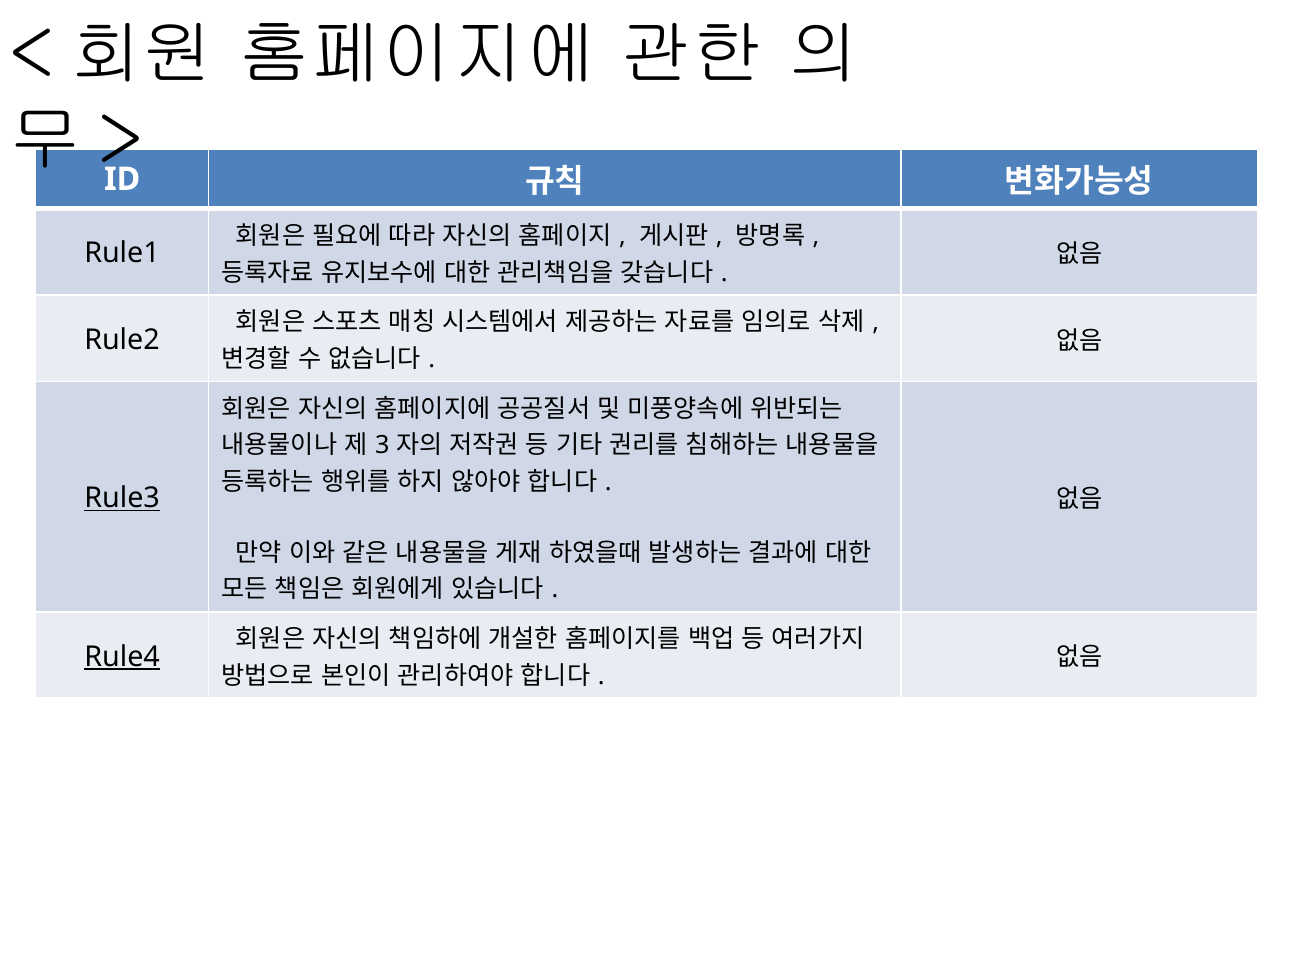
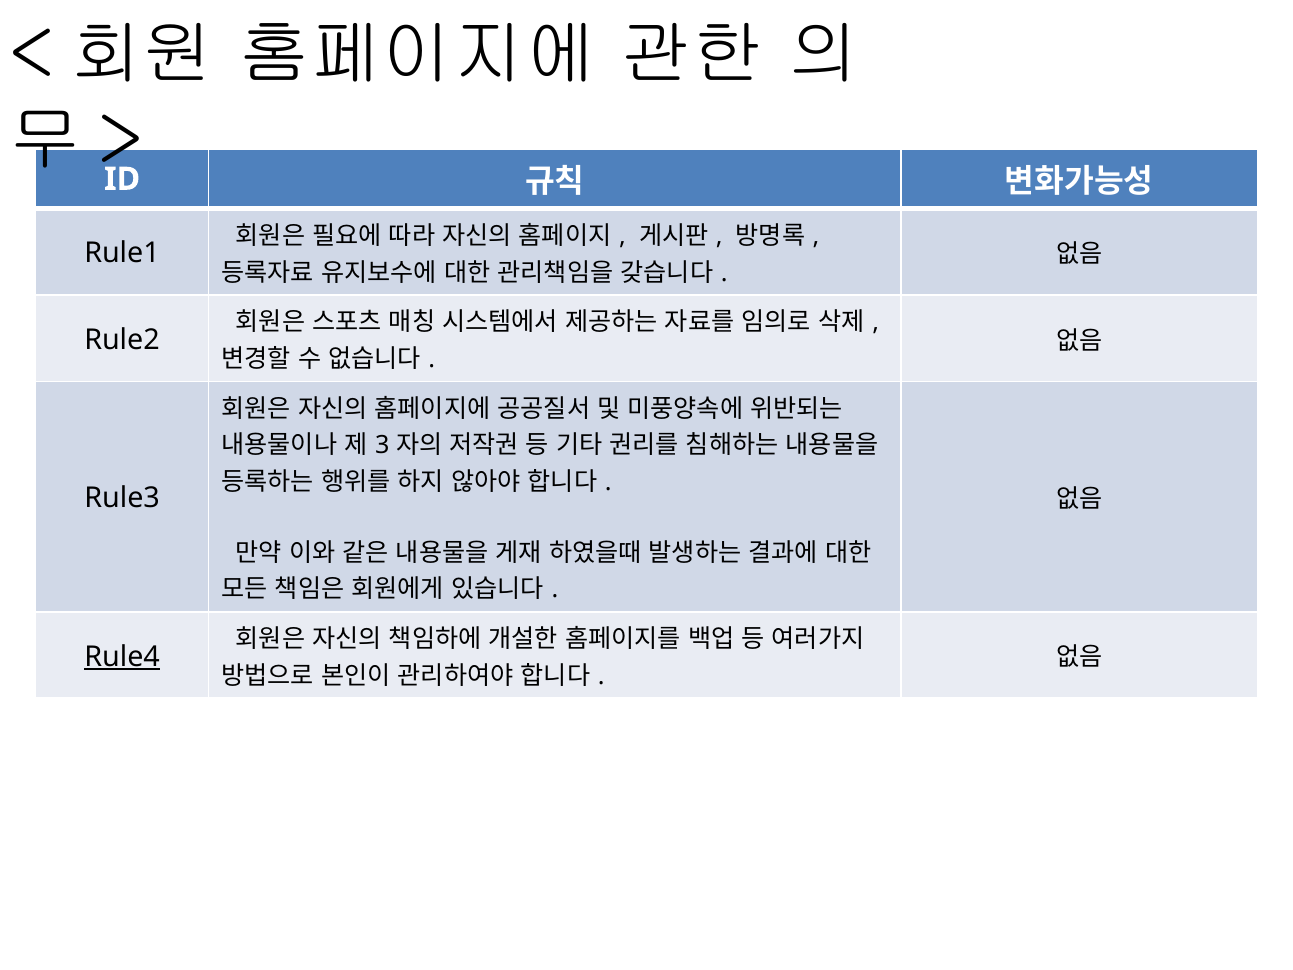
Rule3 underline: present -> none (122, 498)
